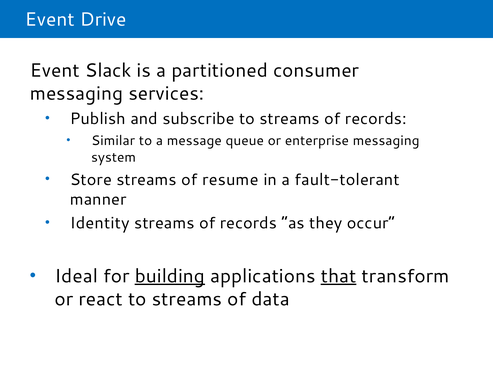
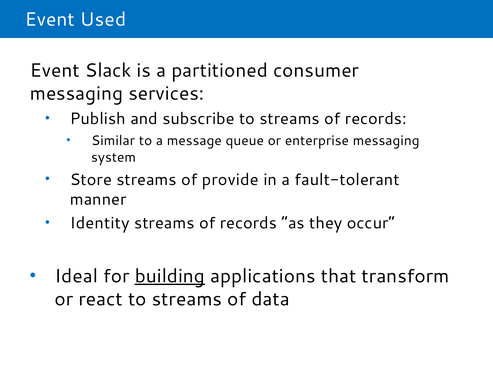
Drive: Drive -> Used (103, 19)
resume: resume -> provide (230, 179)
that underline: present -> none (339, 276)
